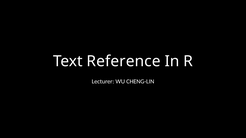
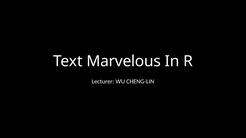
Reference: Reference -> Marvelous (124, 61)
